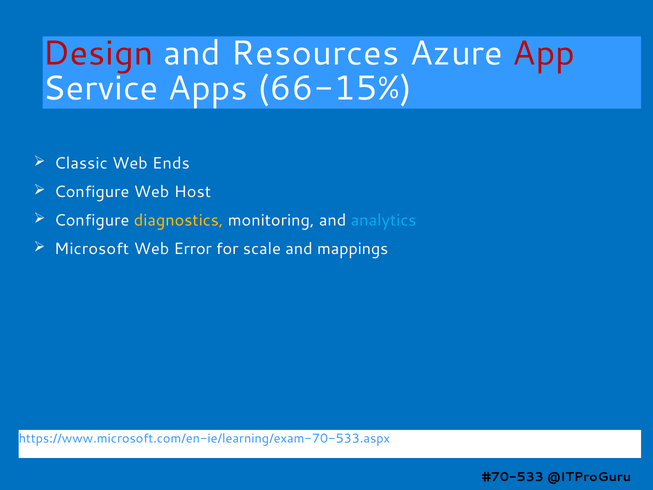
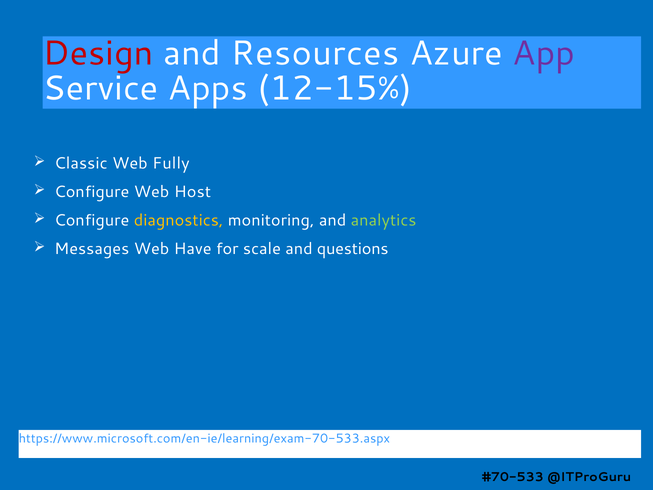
App colour: red -> purple (544, 53)
66-15%: 66-15% -> 12-15% (335, 88)
Ends: Ends -> Fully (171, 163)
analytics colour: light blue -> light green (384, 220)
Microsoft: Microsoft -> Messages (92, 249)
Error: Error -> Have (193, 249)
mappings: mappings -> questions (353, 249)
